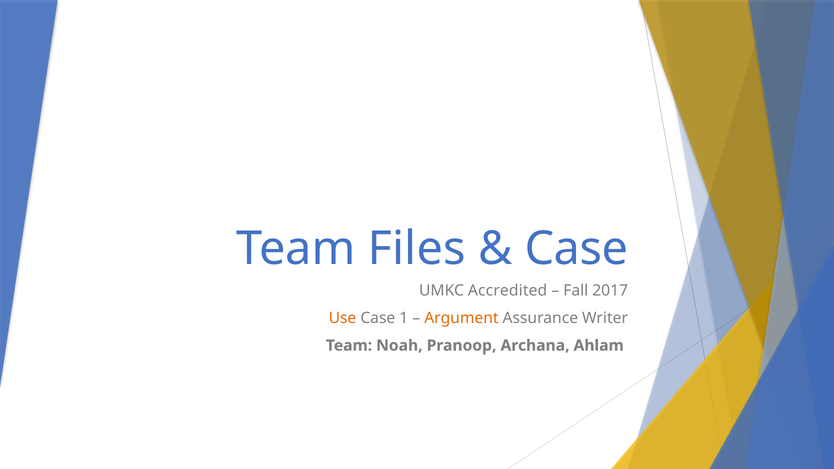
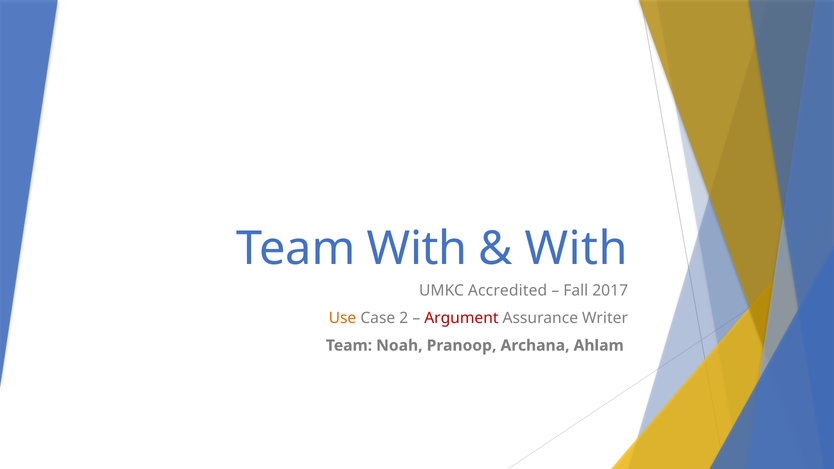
Team Files: Files -> With (417, 249)
Case: Case -> With (576, 249)
1: 1 -> 2 (404, 318)
Argument colour: orange -> red (461, 318)
